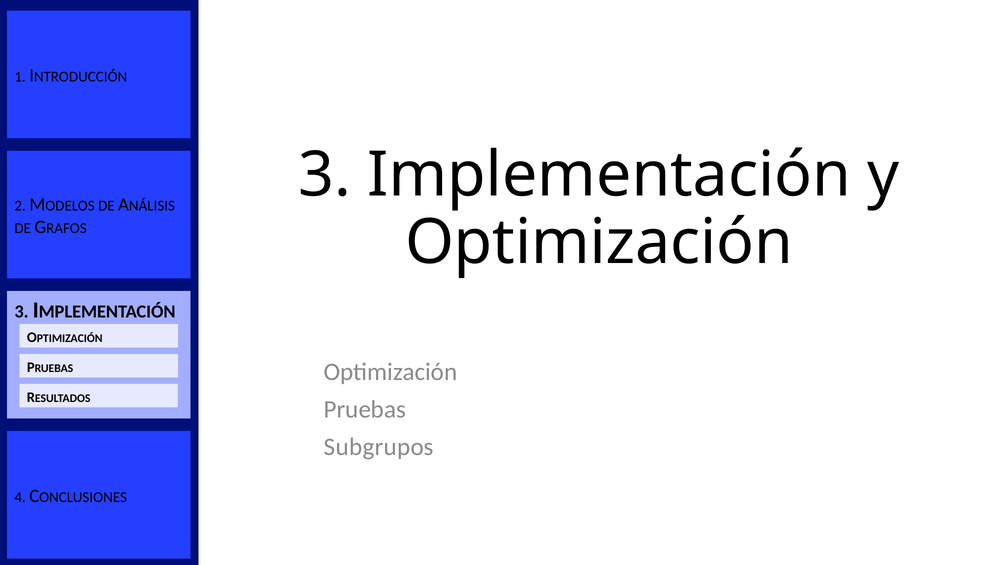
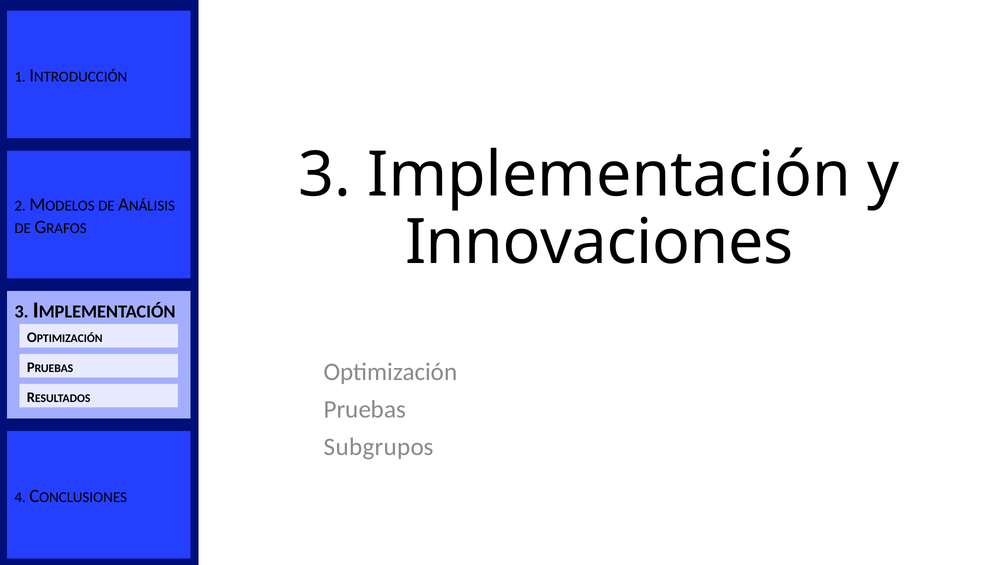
Optimización: Optimización -> Innovaciones (599, 243)
